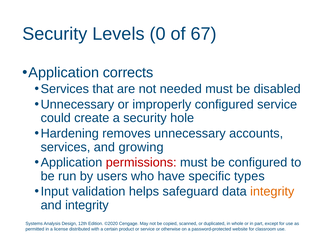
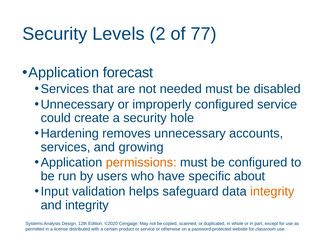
0: 0 -> 2 (158, 34)
67: 67 -> 77 (204, 34)
corrects: corrects -> forecast (128, 73)
permissions colour: red -> orange (141, 162)
types: types -> about (249, 176)
